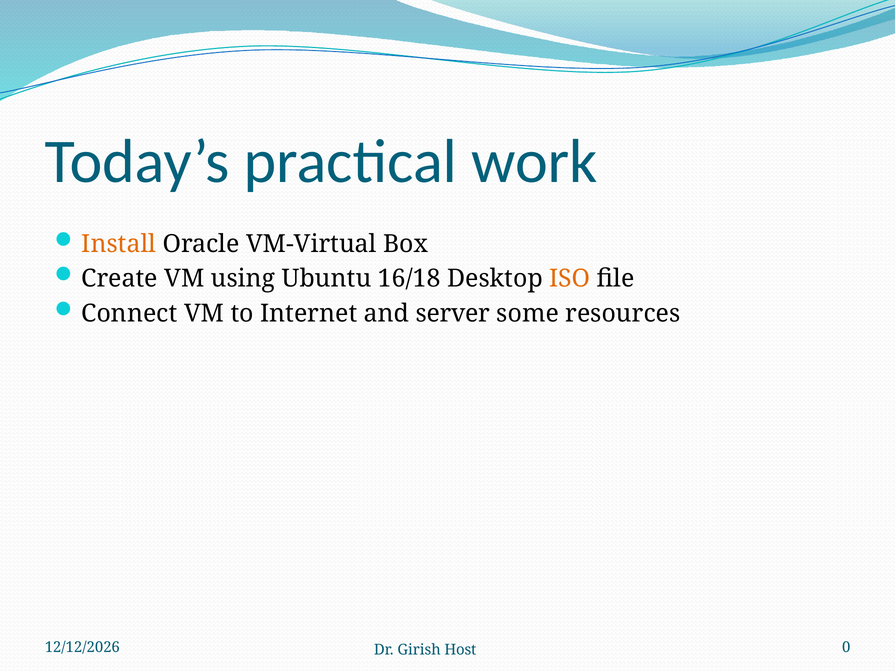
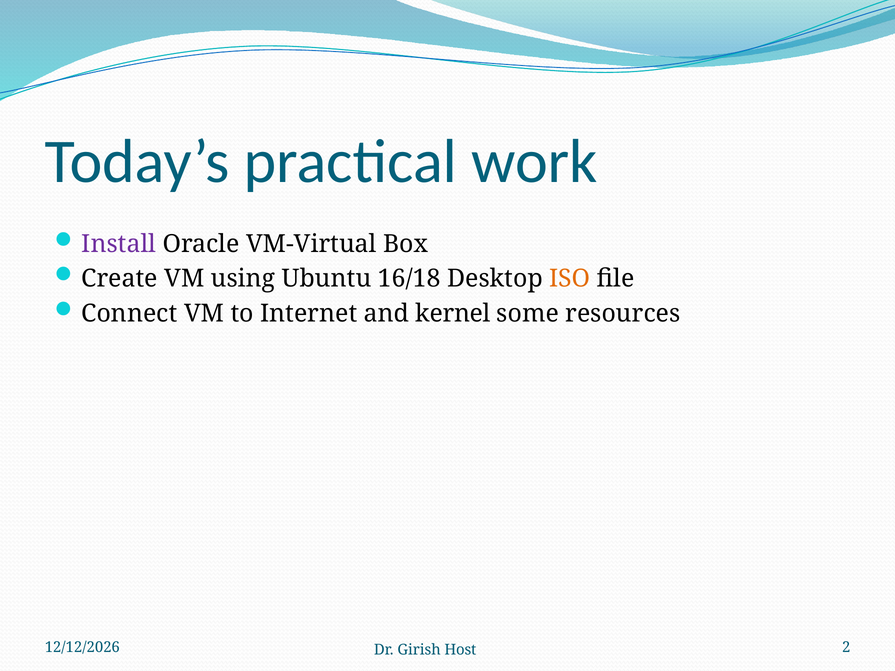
Install colour: orange -> purple (119, 244)
server: server -> kernel (453, 314)
0: 0 -> 2 (846, 648)
